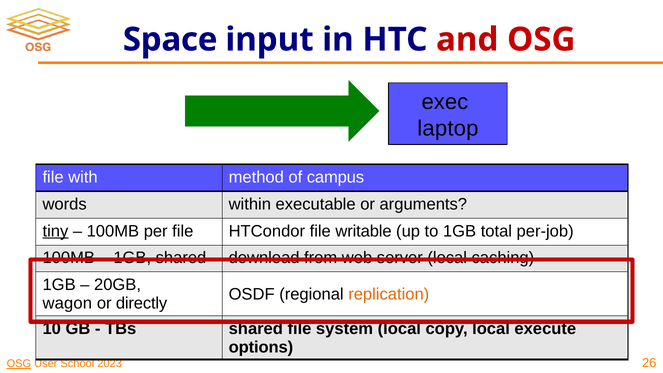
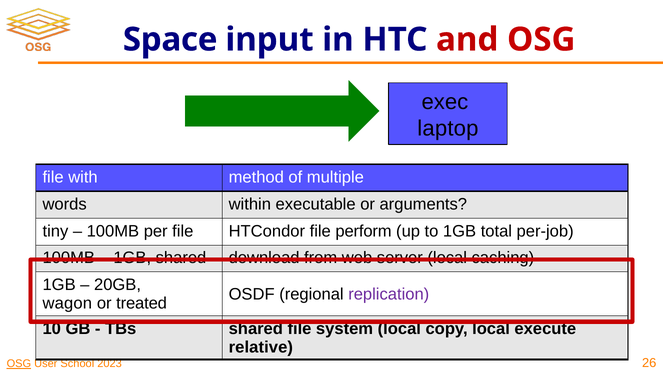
campus: campus -> multiple (335, 177)
tiny underline: present -> none (55, 231)
writable: writable -> perform (364, 231)
replication colour: orange -> purple (389, 294)
directly: directly -> treated (142, 303)
options: options -> relative (261, 347)
